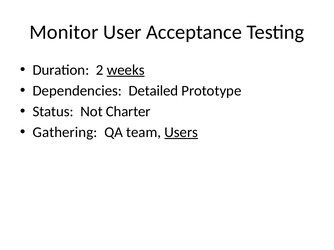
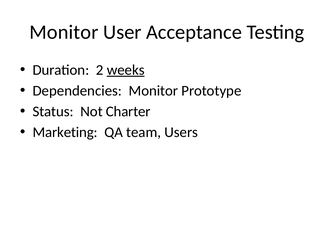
Dependencies Detailed: Detailed -> Monitor (153, 91)
Gathering: Gathering -> Marketing (65, 132)
Users underline: present -> none (181, 132)
